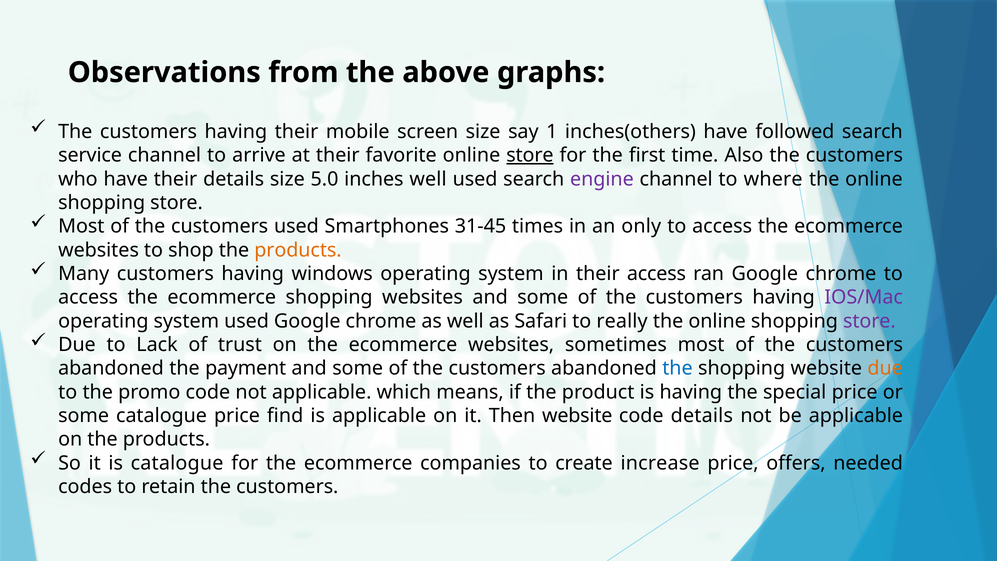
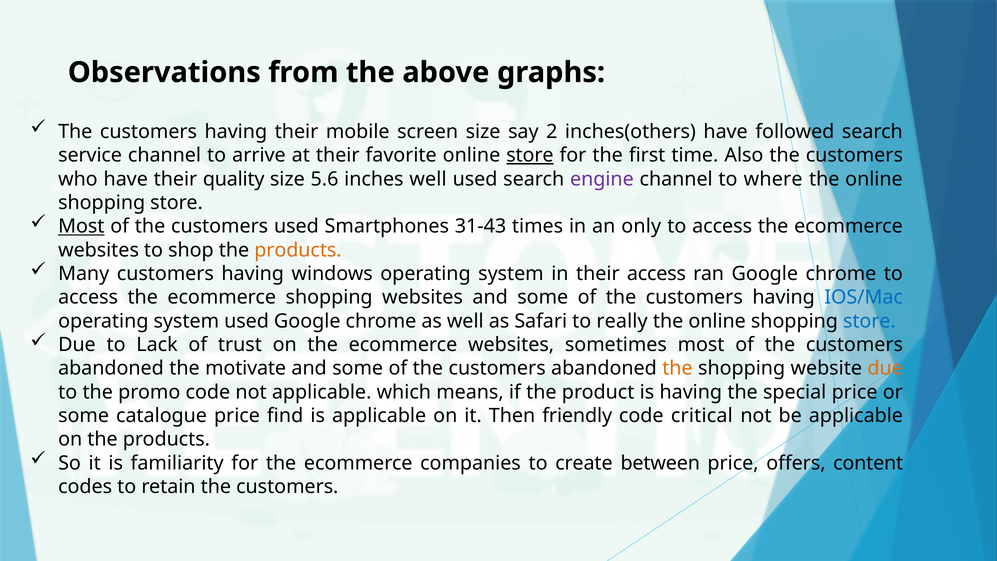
1: 1 -> 2 (552, 132)
their details: details -> quality (234, 179)
5.0: 5.0 -> 5.6 (325, 179)
Most underline: none -> present (81, 226)
31-45: 31-45 -> 31-43 (481, 226)
IOS/Mac colour: purple -> blue (864, 297)
store colour: purple -> blue (869, 321)
payment: payment -> motivate (246, 368)
the colour: blue -> orange (677, 368)
Then website: website -> friendly (577, 416)
code details: details -> critical (702, 416)
is catalogue: catalogue -> familiarity (177, 463)
increase: increase -> between (660, 463)
needed: needed -> content (868, 463)
